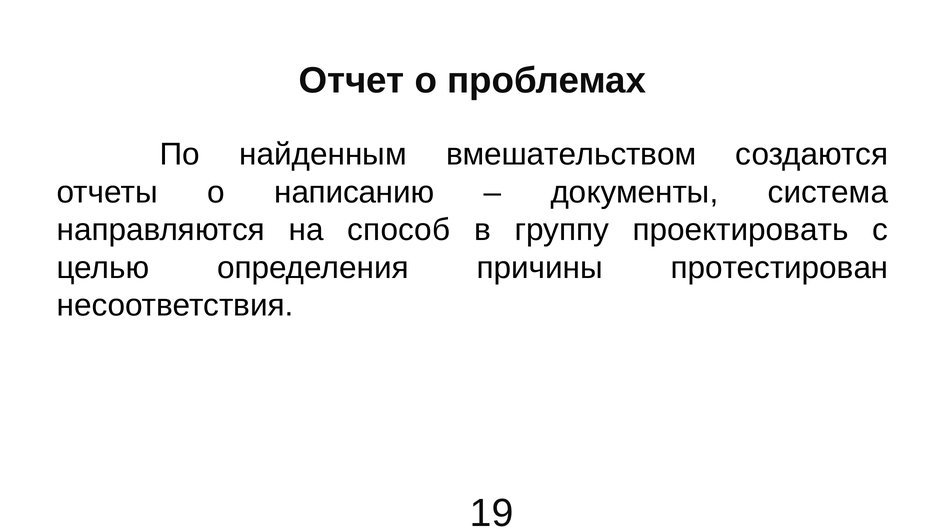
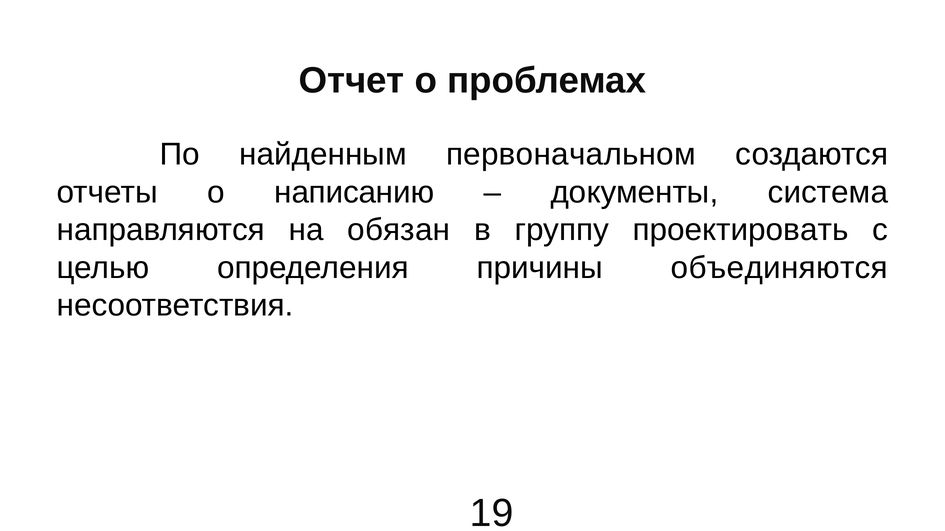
вмешательством: вмешательством -> первоначальном (571, 155)
способ: способ -> обязан (399, 230)
протестирован: протестирован -> объединяются (779, 268)
